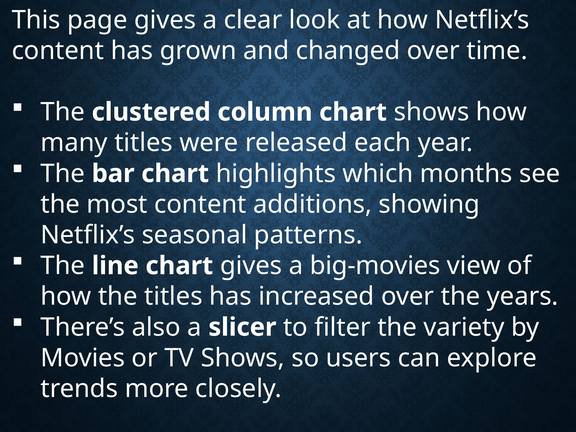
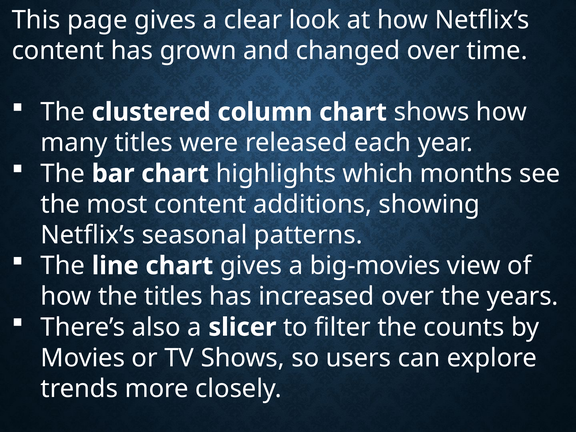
variety: variety -> counts (464, 327)
